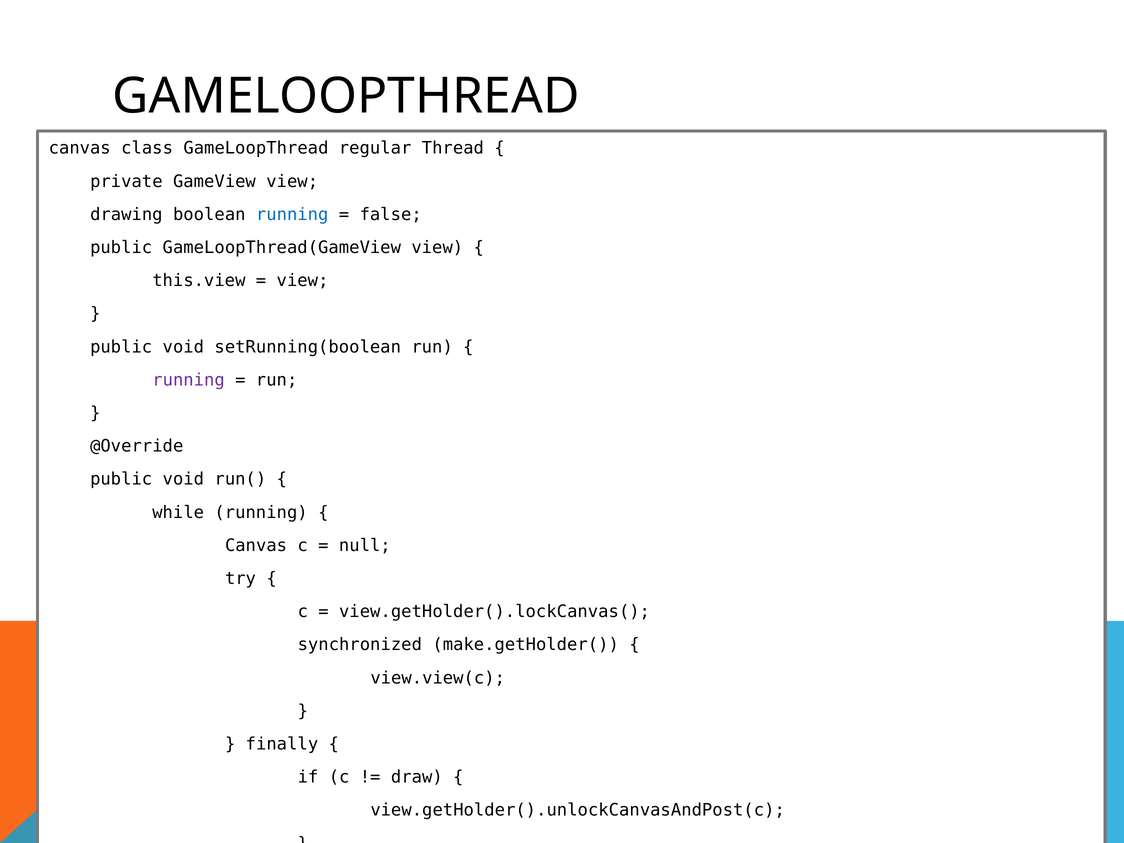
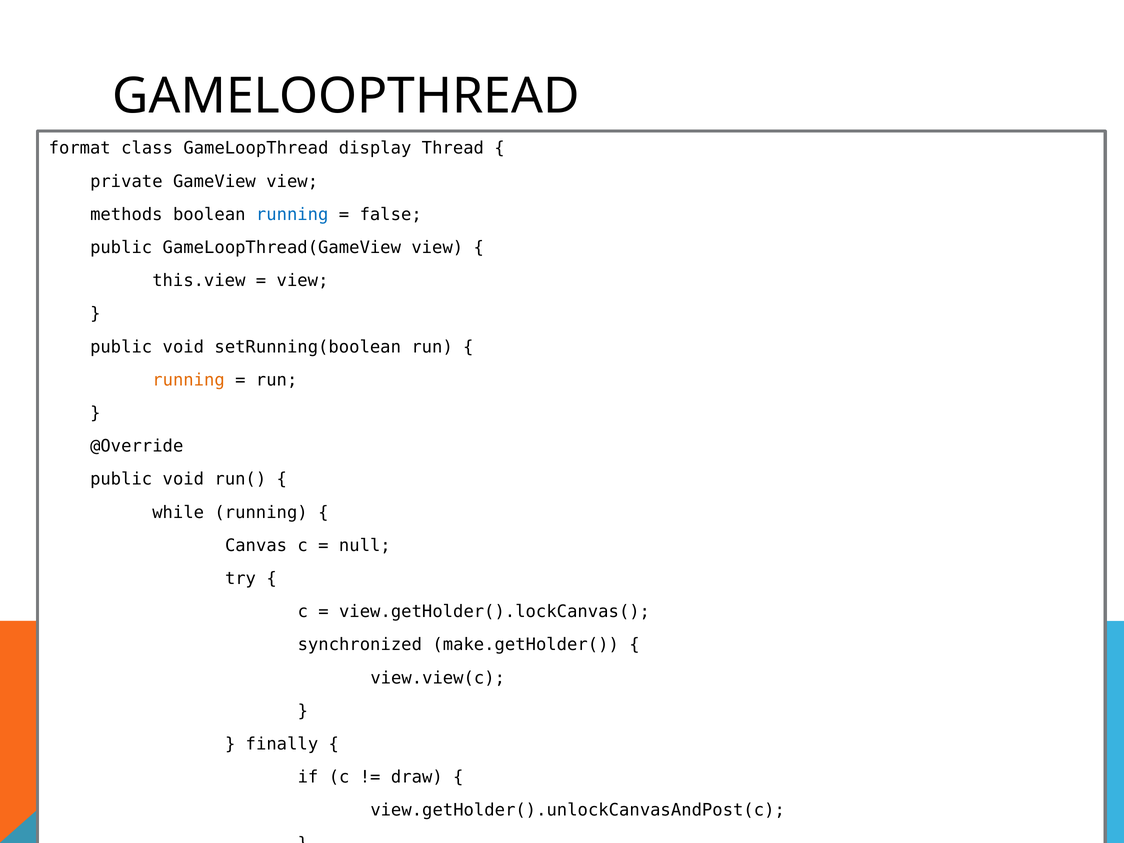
canvas: canvas -> format (80, 148)
regular: regular -> display (375, 148)
drawing: drawing -> methods (126, 214)
running colour: purple -> orange (189, 380)
